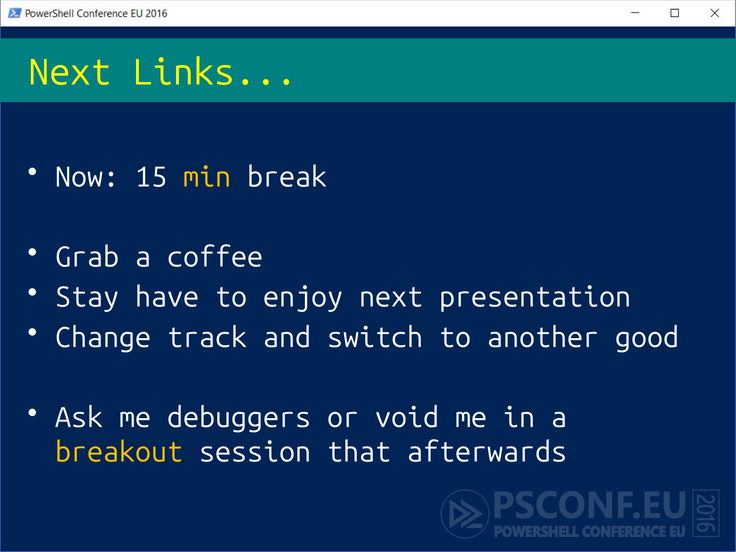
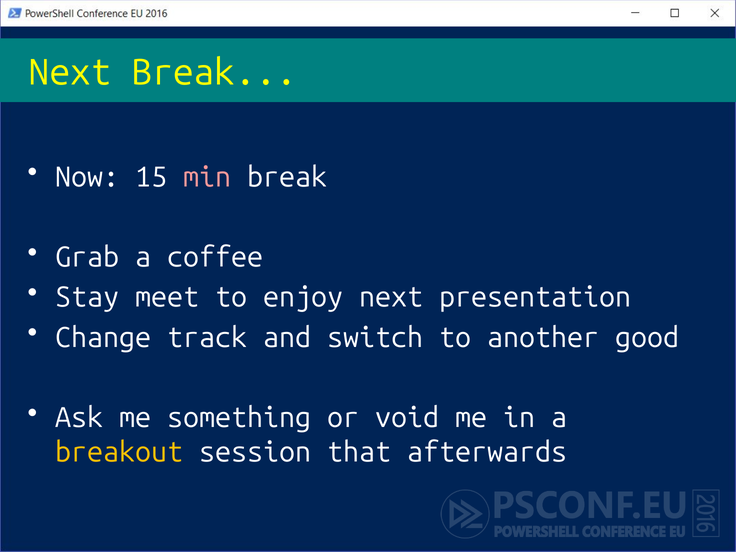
Next Links: Links -> Break (214, 73)
min colour: yellow -> pink (207, 177)
have: have -> meet (167, 297)
debuggers: debuggers -> something (239, 418)
